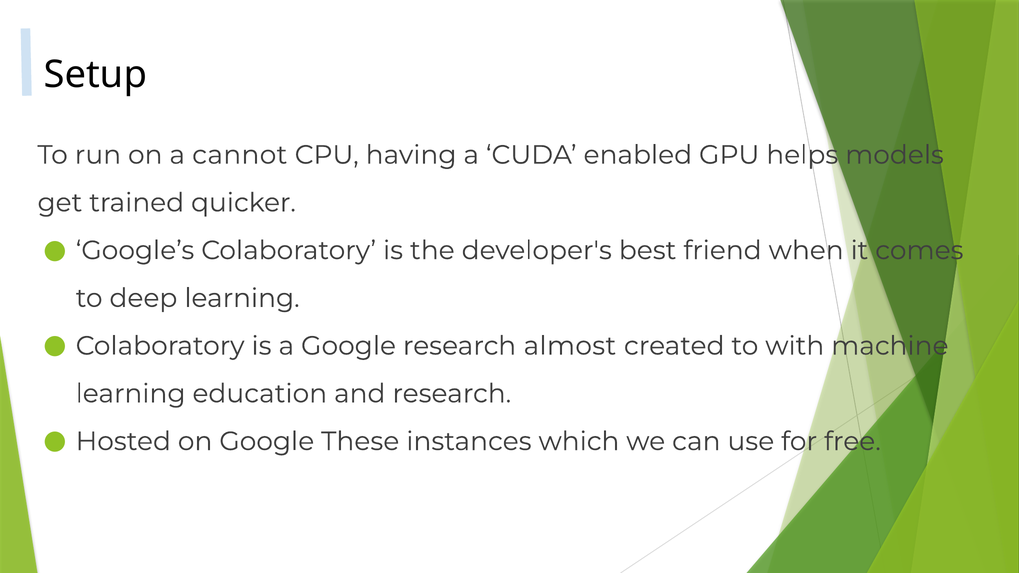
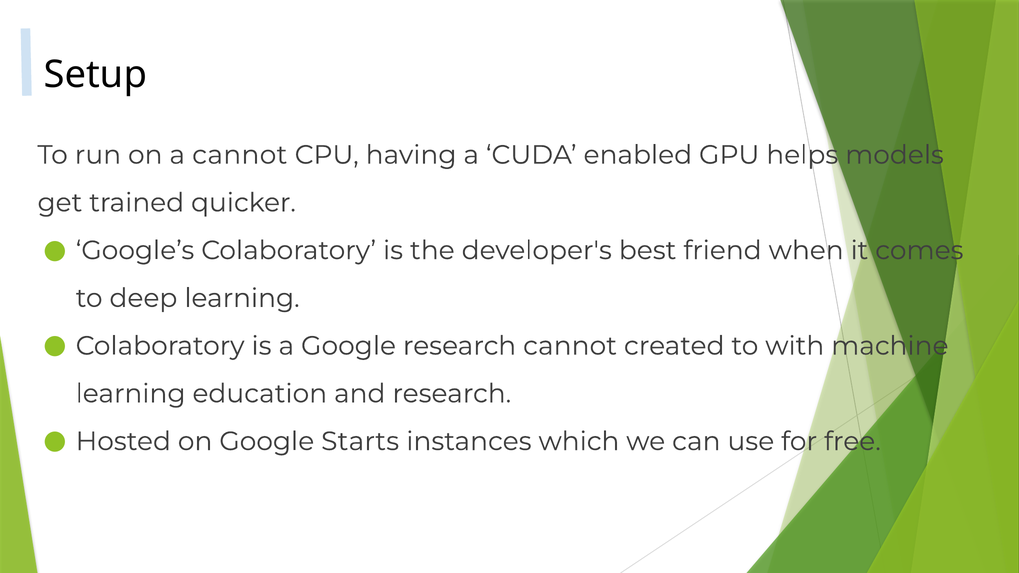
research almost: almost -> cannot (570, 346)
These: These -> Starts (360, 442)
